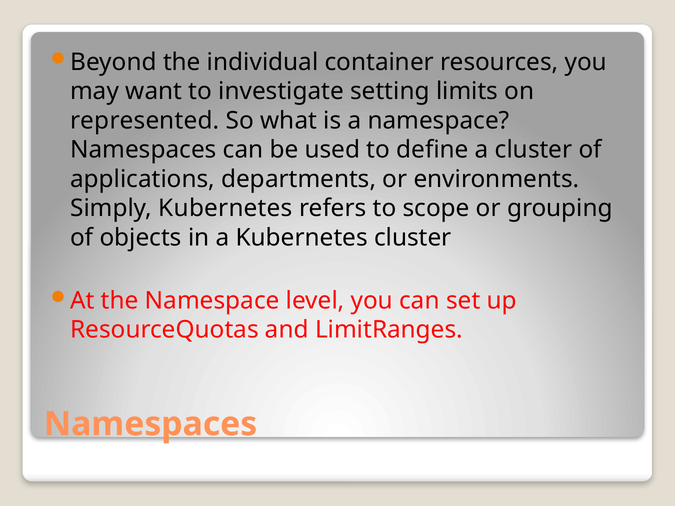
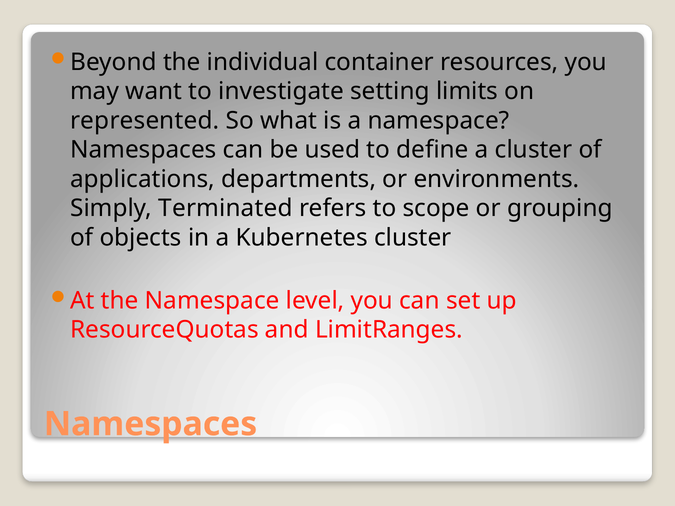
Simply Kubernetes: Kubernetes -> Terminated (226, 208)
